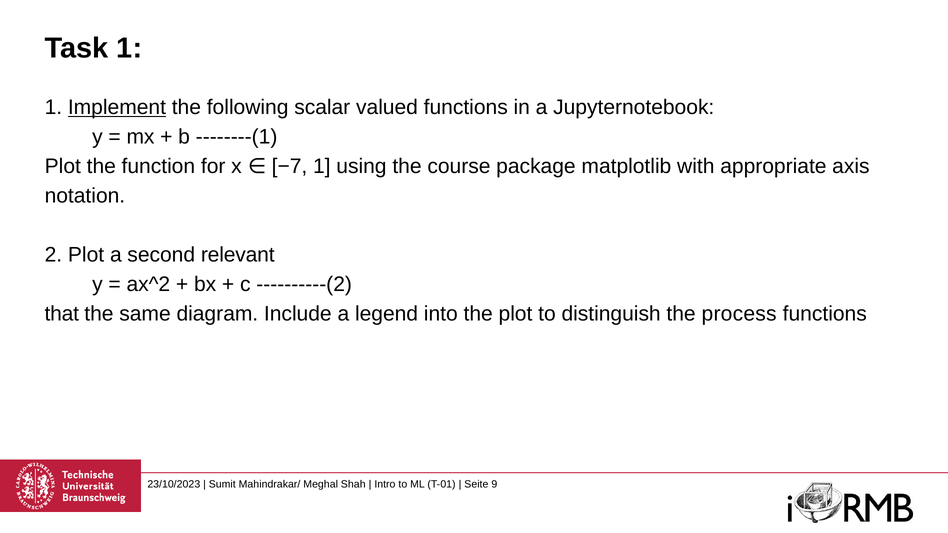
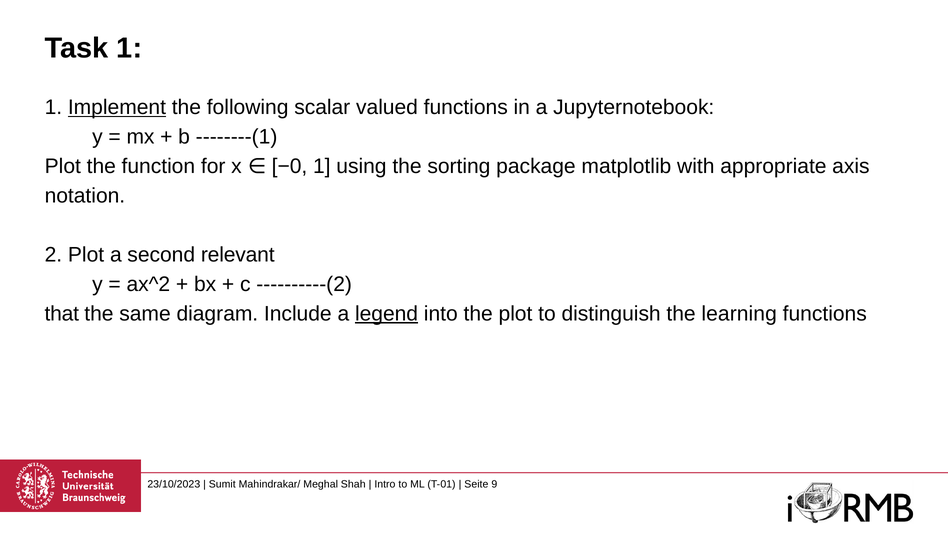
−7: −7 -> −0 (289, 166)
course: course -> sorting (459, 166)
legend underline: none -> present (387, 314)
process: process -> learning (739, 314)
